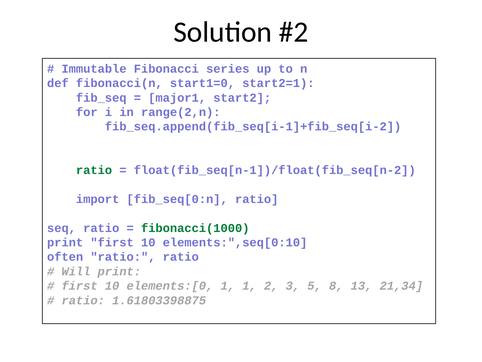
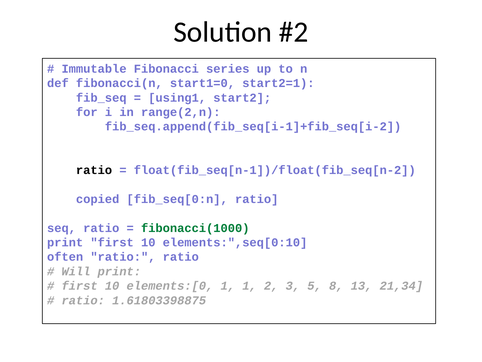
major1: major1 -> using1 (177, 98)
ratio colour: green -> black (94, 170)
import: import -> copied (98, 199)
